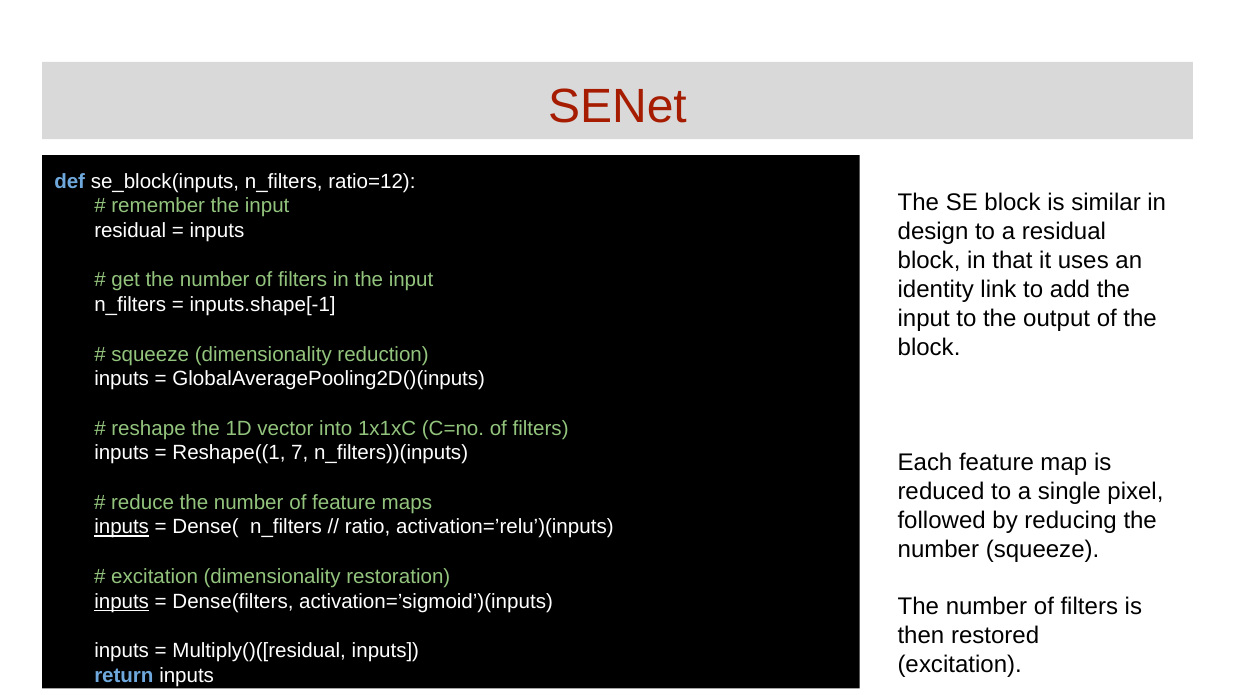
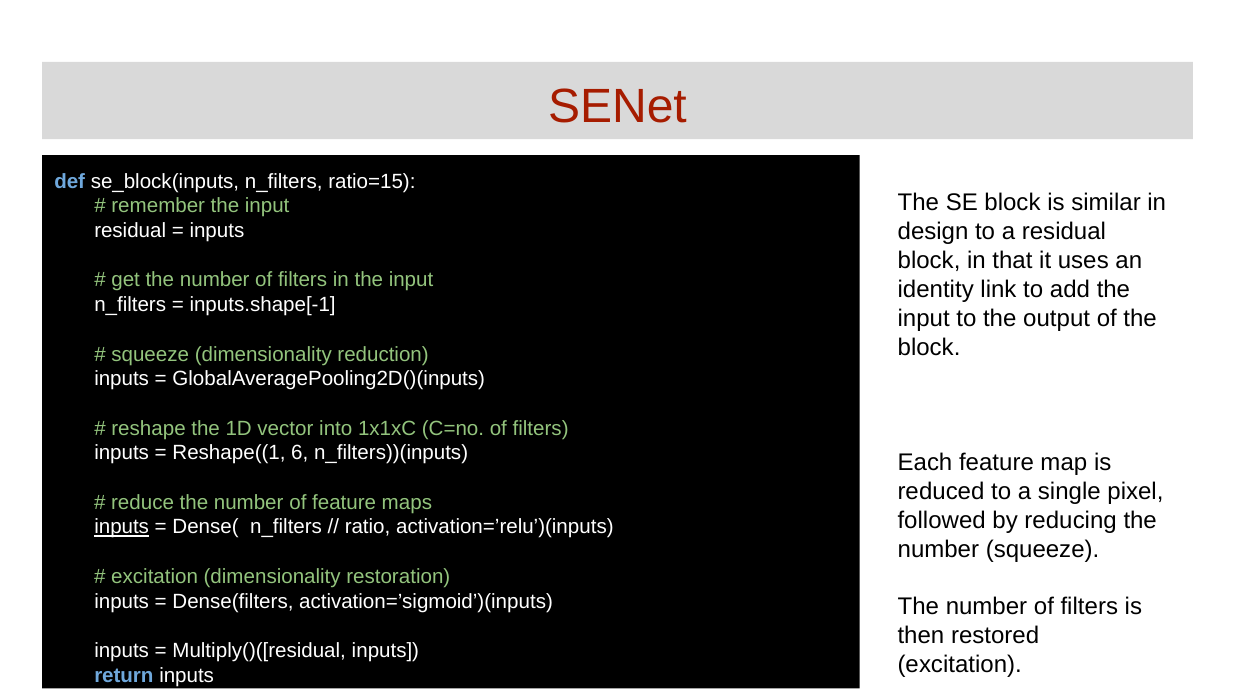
ratio=12: ratio=12 -> ratio=15 (372, 181)
7: 7 -> 6 (300, 453)
inputs underline: present -> none (122, 601)
